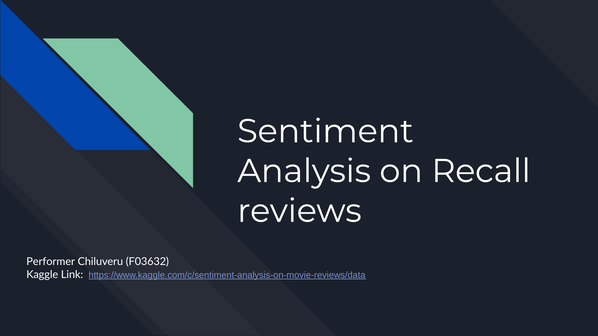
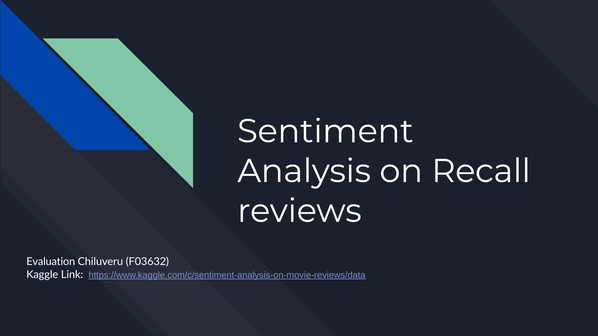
Performer: Performer -> Evaluation (51, 262)
